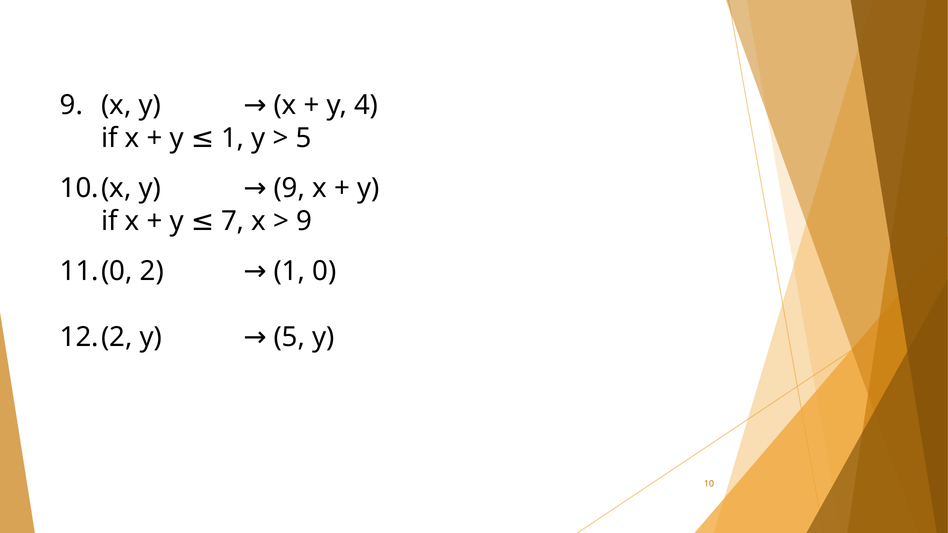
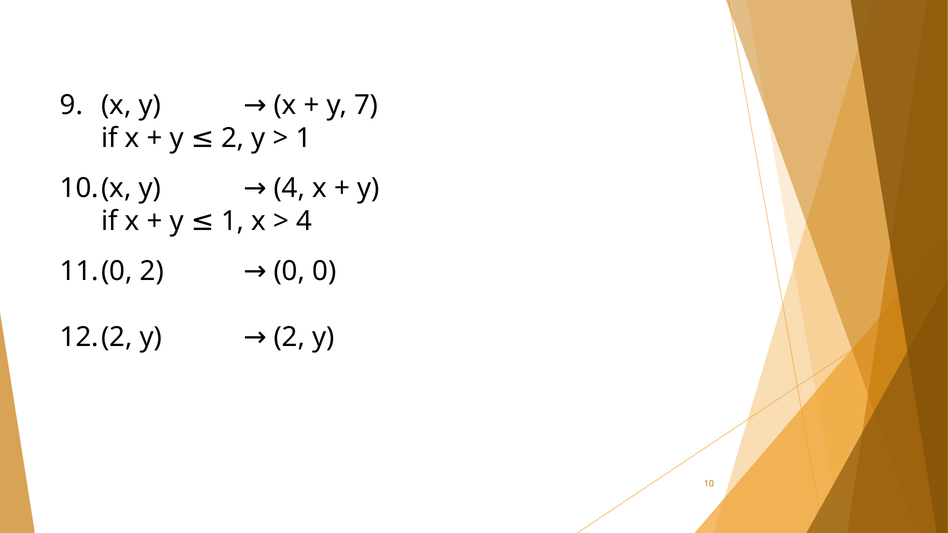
4: 4 -> 7 (366, 105)
1: 1 -> 2 (233, 138)
5: 5 -> 1 (304, 138)
y 9: 9 -> 4 (289, 188)
y 7: 7 -> 1 (233, 221)
9: 9 -> 4 (304, 221)
2 1: 1 -> 0 (289, 271)
5: 5 -> 2 (289, 337)
